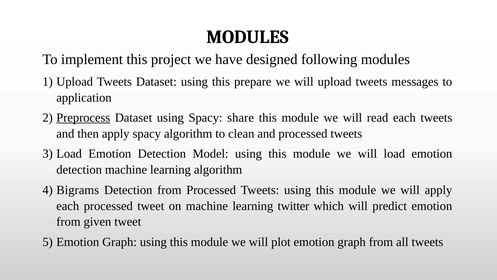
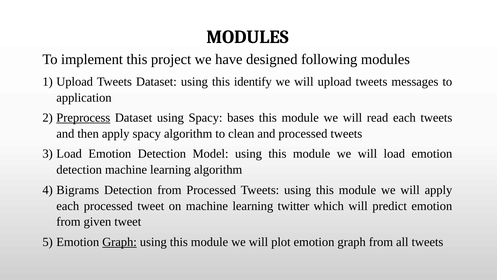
prepare: prepare -> identify (253, 81)
share: share -> bases (241, 118)
Graph underline: none -> present (119, 242)
